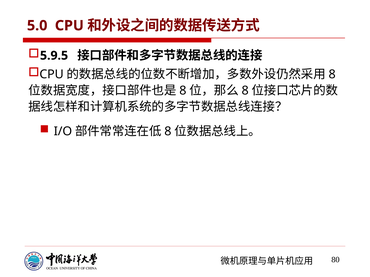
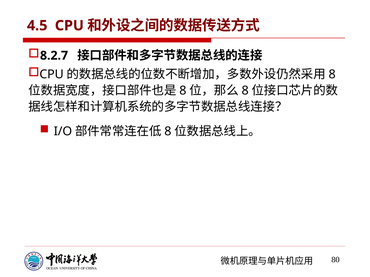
5.0: 5.0 -> 4.5 (37, 26)
5.9.5: 5.9.5 -> 8.2.7 (54, 56)
